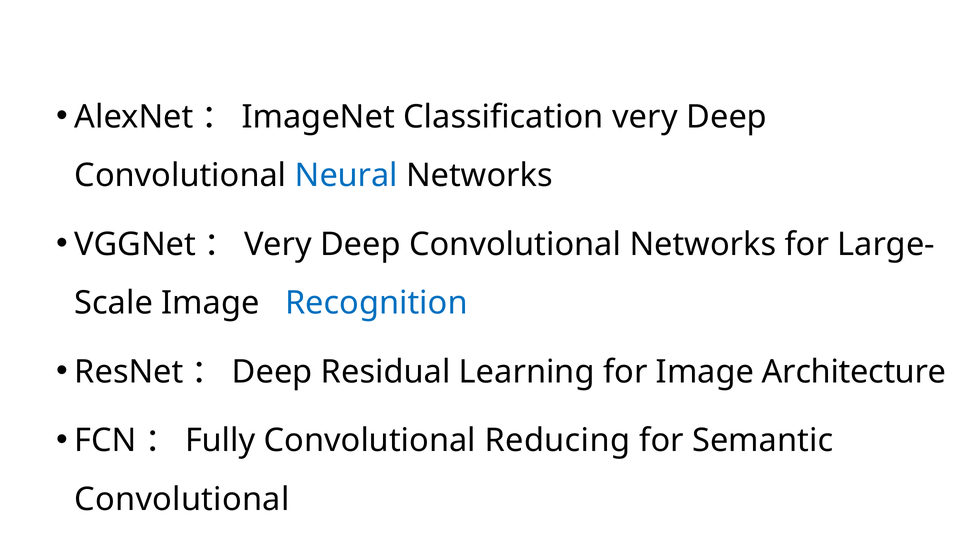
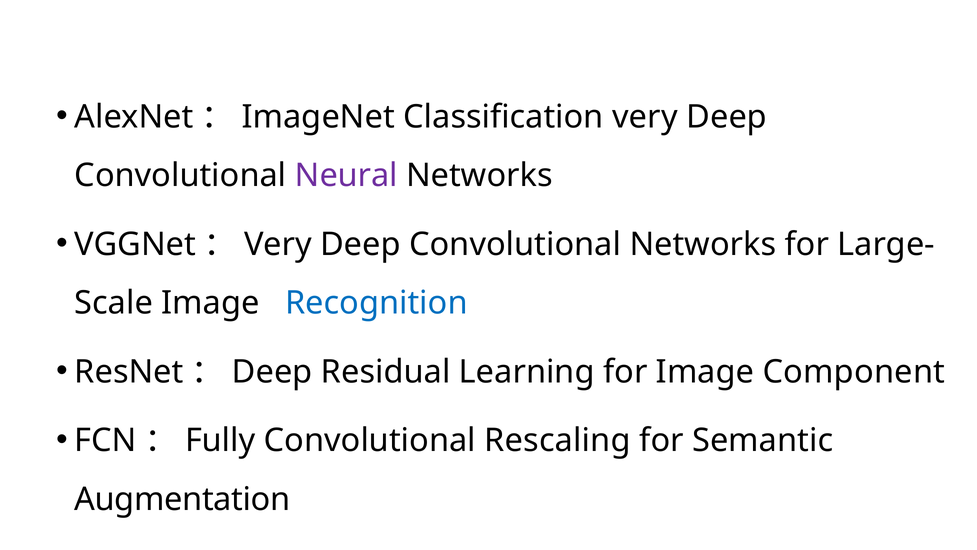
Neural colour: blue -> purple (346, 175)
Architecture: Architecture -> Component (854, 372)
Reducing: Reducing -> Rescaling (558, 440)
Convolutional: Convolutional -> Augmentation (182, 499)
